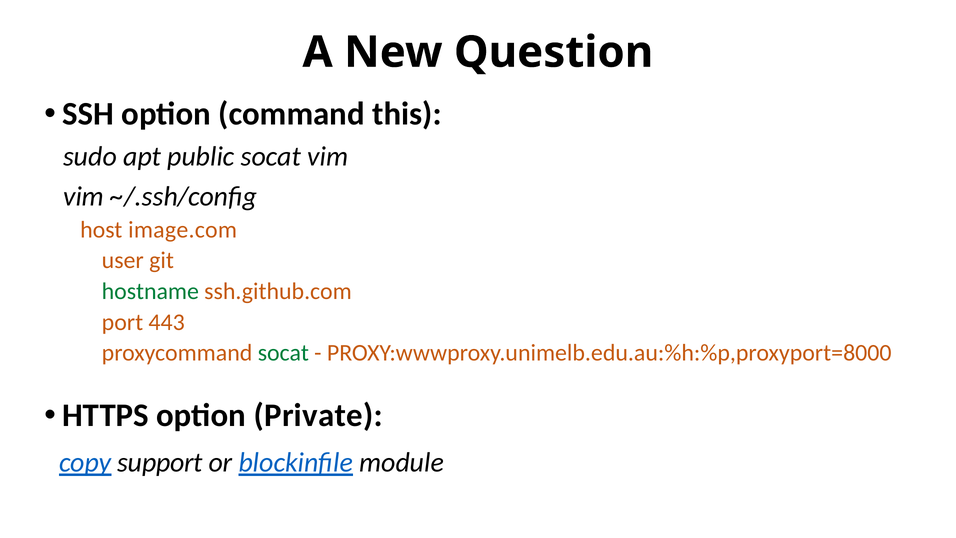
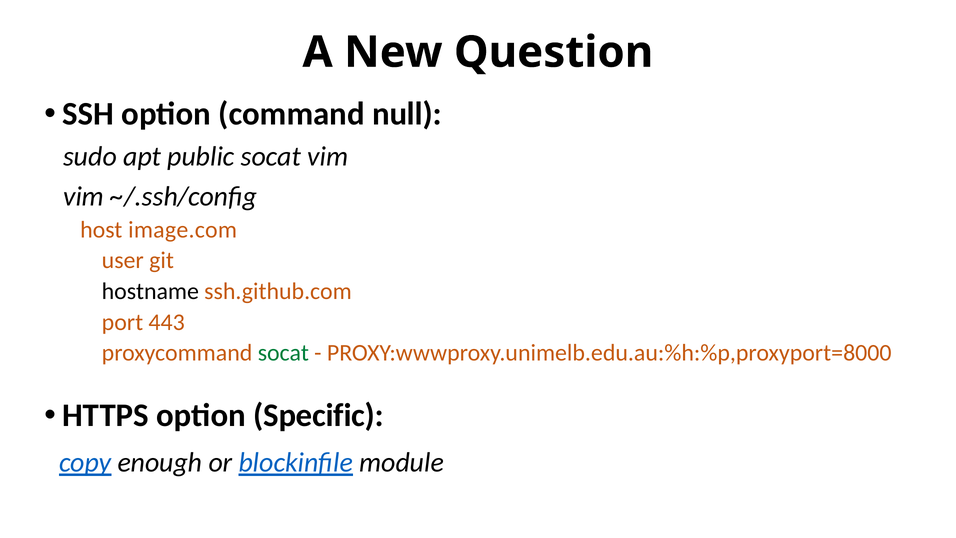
this: this -> null (407, 114)
hostname colour: green -> black (150, 291)
Private: Private -> Specific (319, 415)
support: support -> enough (160, 462)
